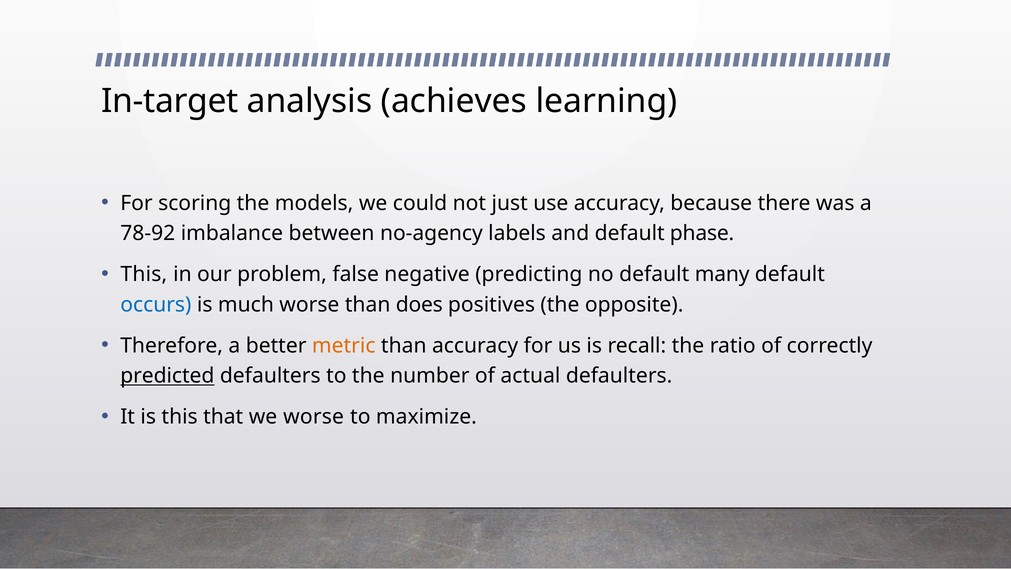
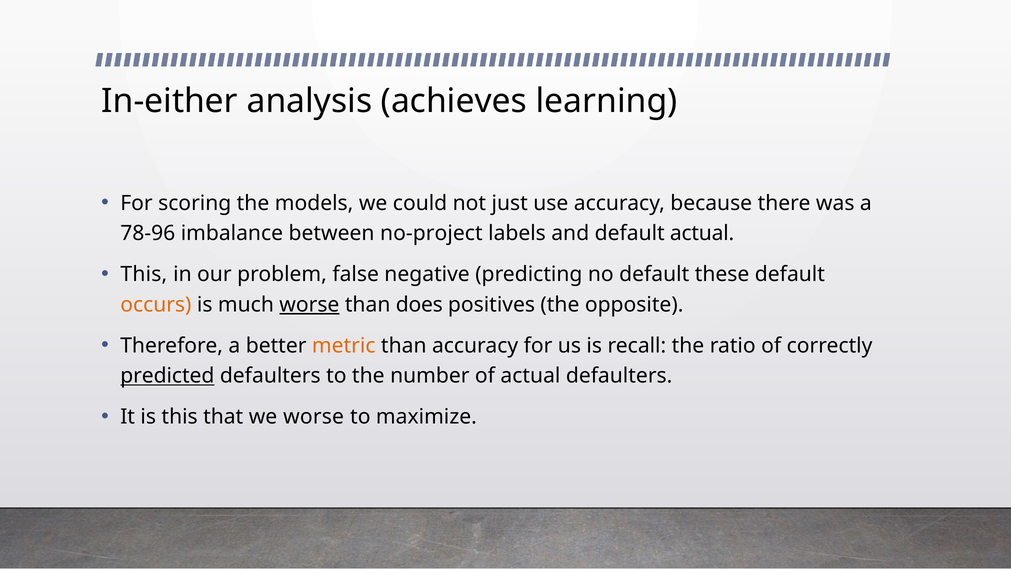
In-target: In-target -> In-either (170, 101)
78-92: 78-92 -> 78-96 (148, 233)
no-agency: no-agency -> no-project (431, 233)
default phase: phase -> actual (702, 233)
many: many -> these (722, 274)
occurs colour: blue -> orange (156, 305)
worse underline: none -> present (309, 305)
